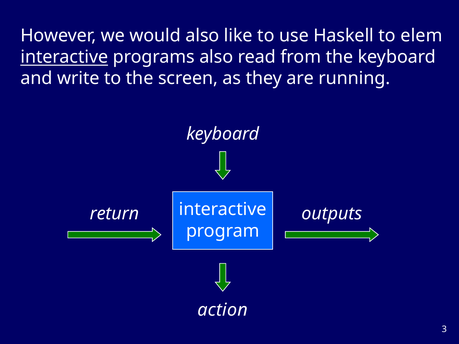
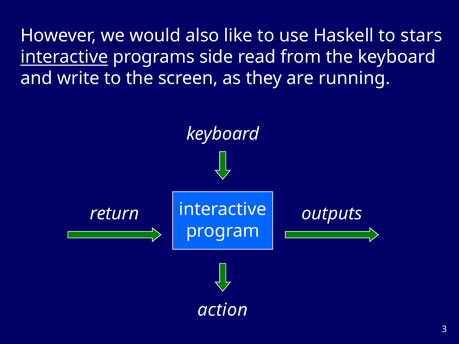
elem: elem -> stars (421, 36)
programs also: also -> side (216, 57)
